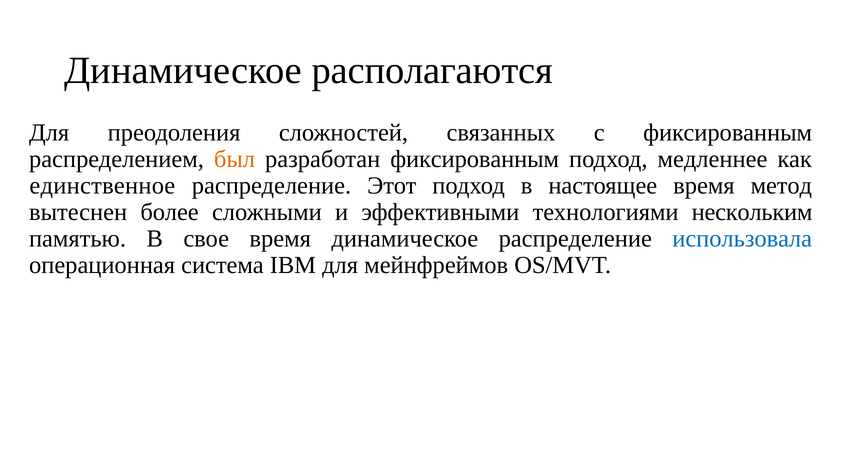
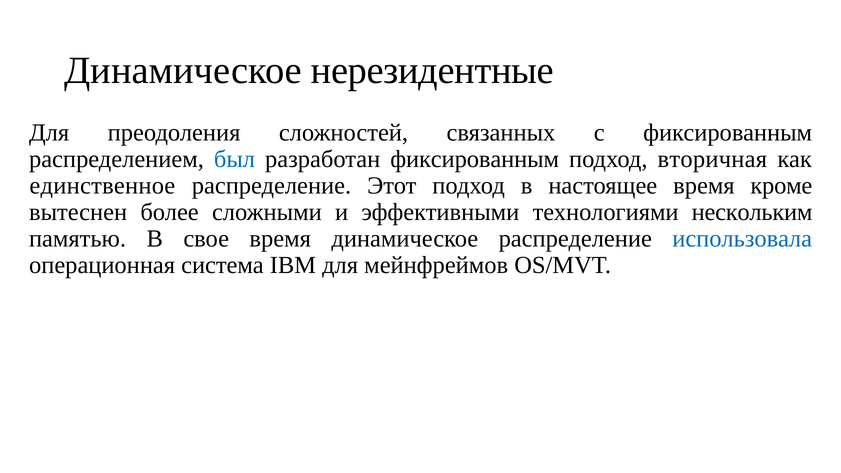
располагаются: располагаются -> нерезидентные (432, 71)
был colour: orange -> blue (235, 159)
медленнее: медленнее -> вторичная (712, 159)
метод: метод -> кроме (781, 186)
